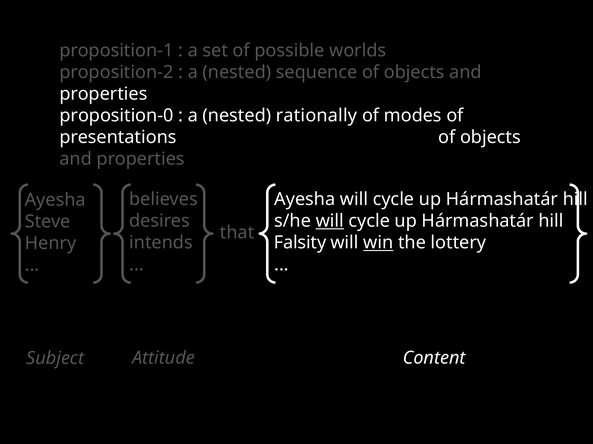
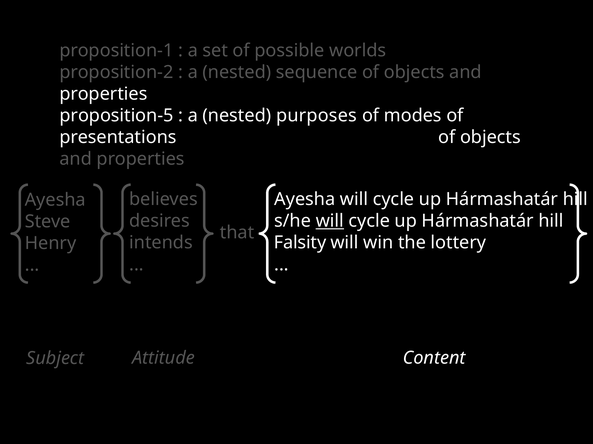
proposition-0: proposition-0 -> proposition-5 (117, 116)
rationally: rationally -> purposes (317, 116)
win underline: present -> none (378, 243)
